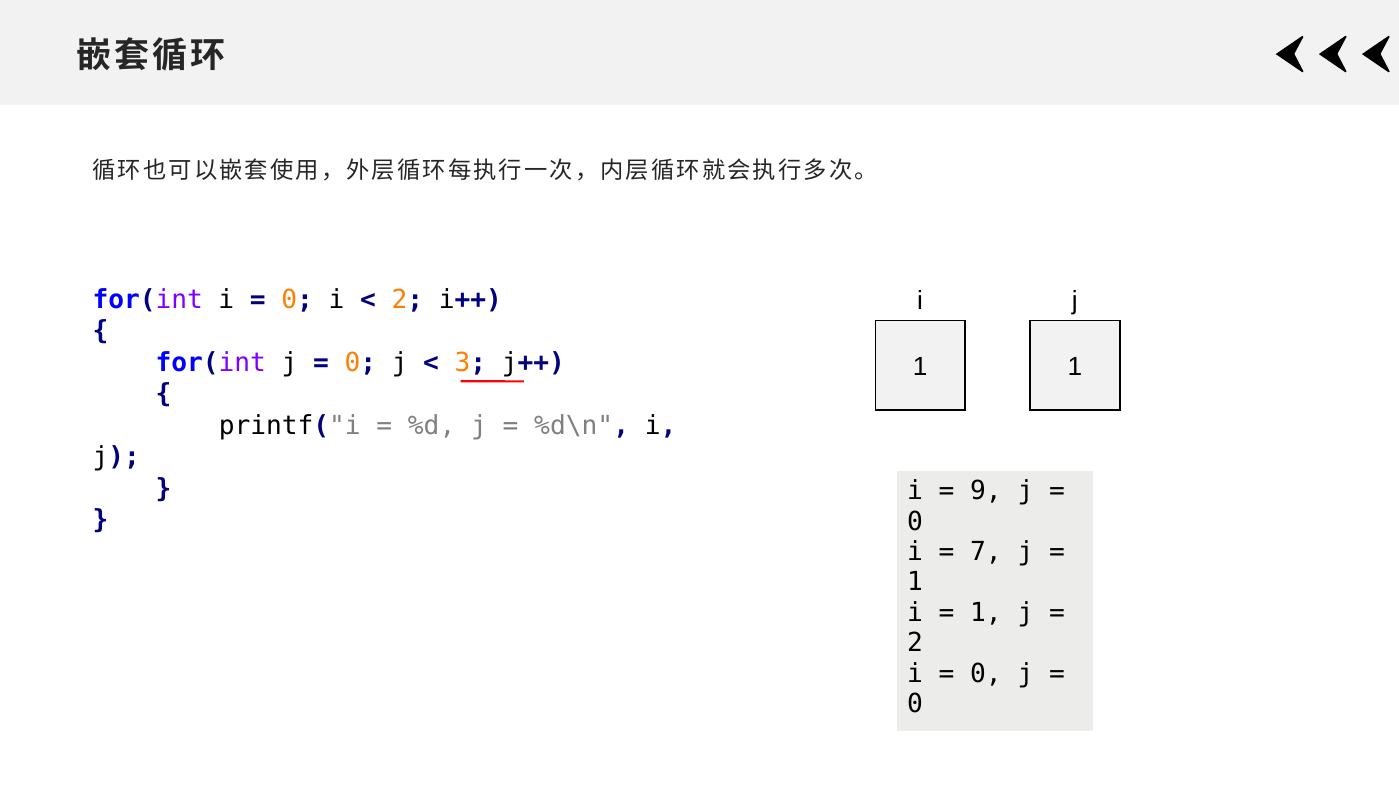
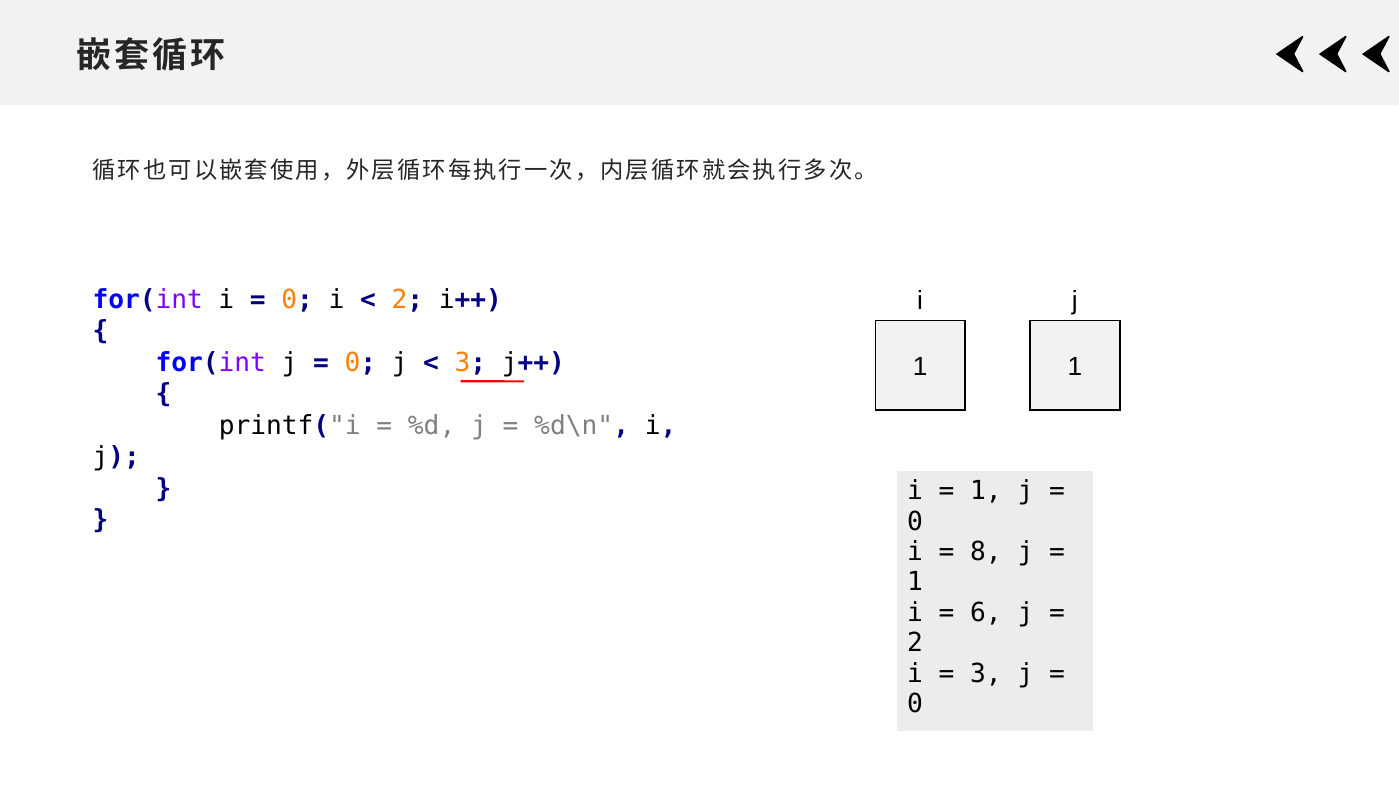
9: 9 -> 1 (986, 491)
7: 7 -> 8 (986, 552)
1: 1 -> 6 (986, 613)
0: 0 -> 3 (986, 674)
